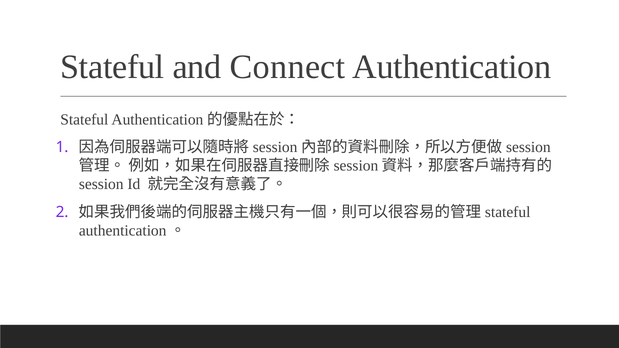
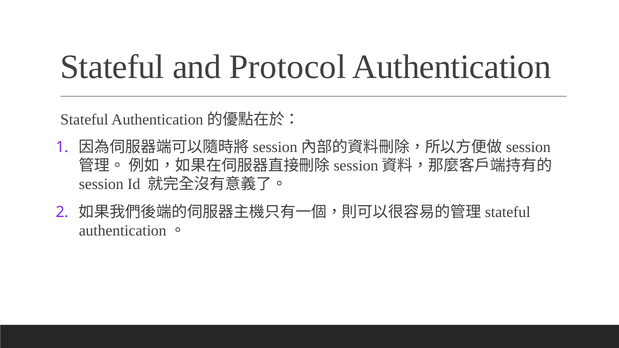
Connect: Connect -> Protocol (288, 67)
